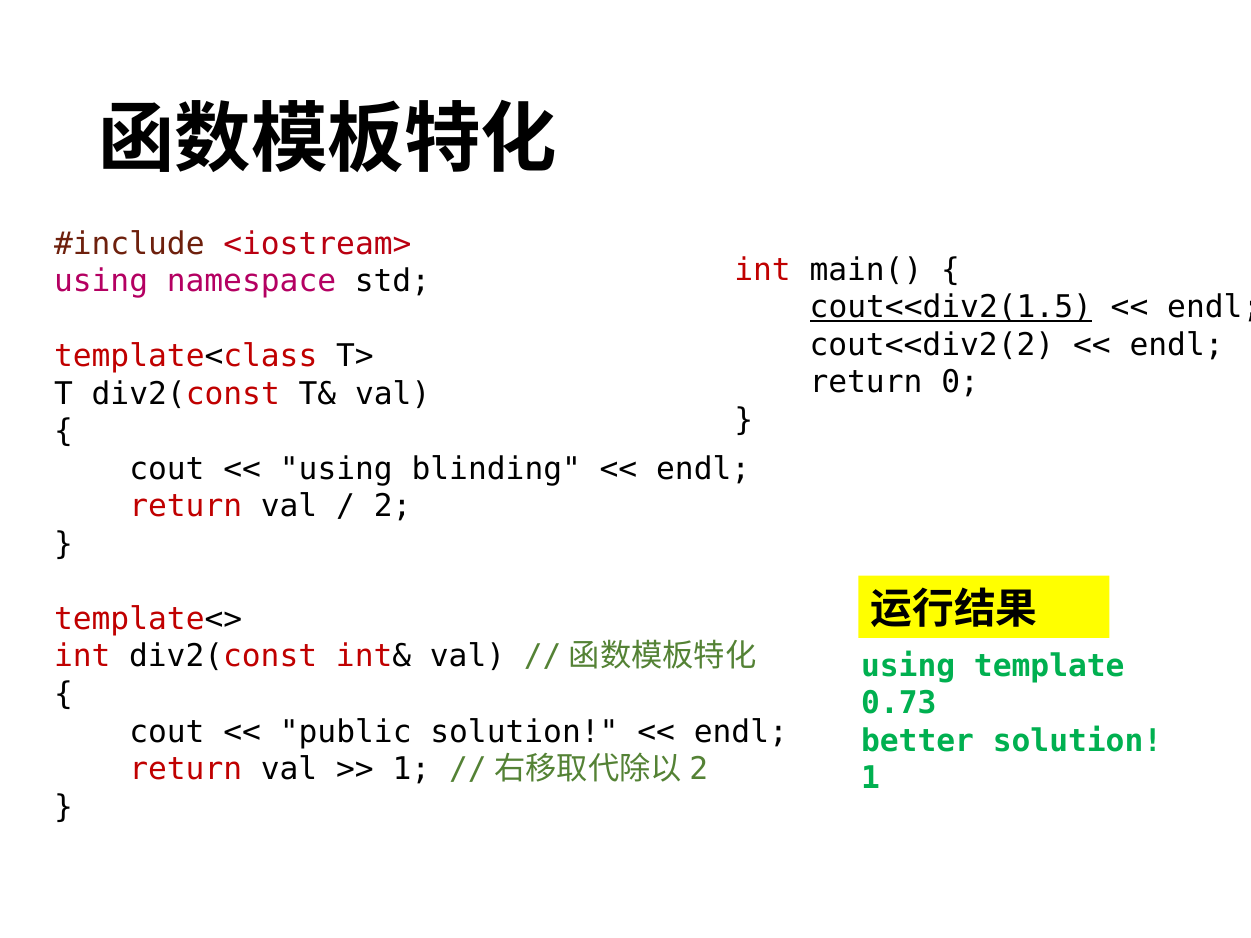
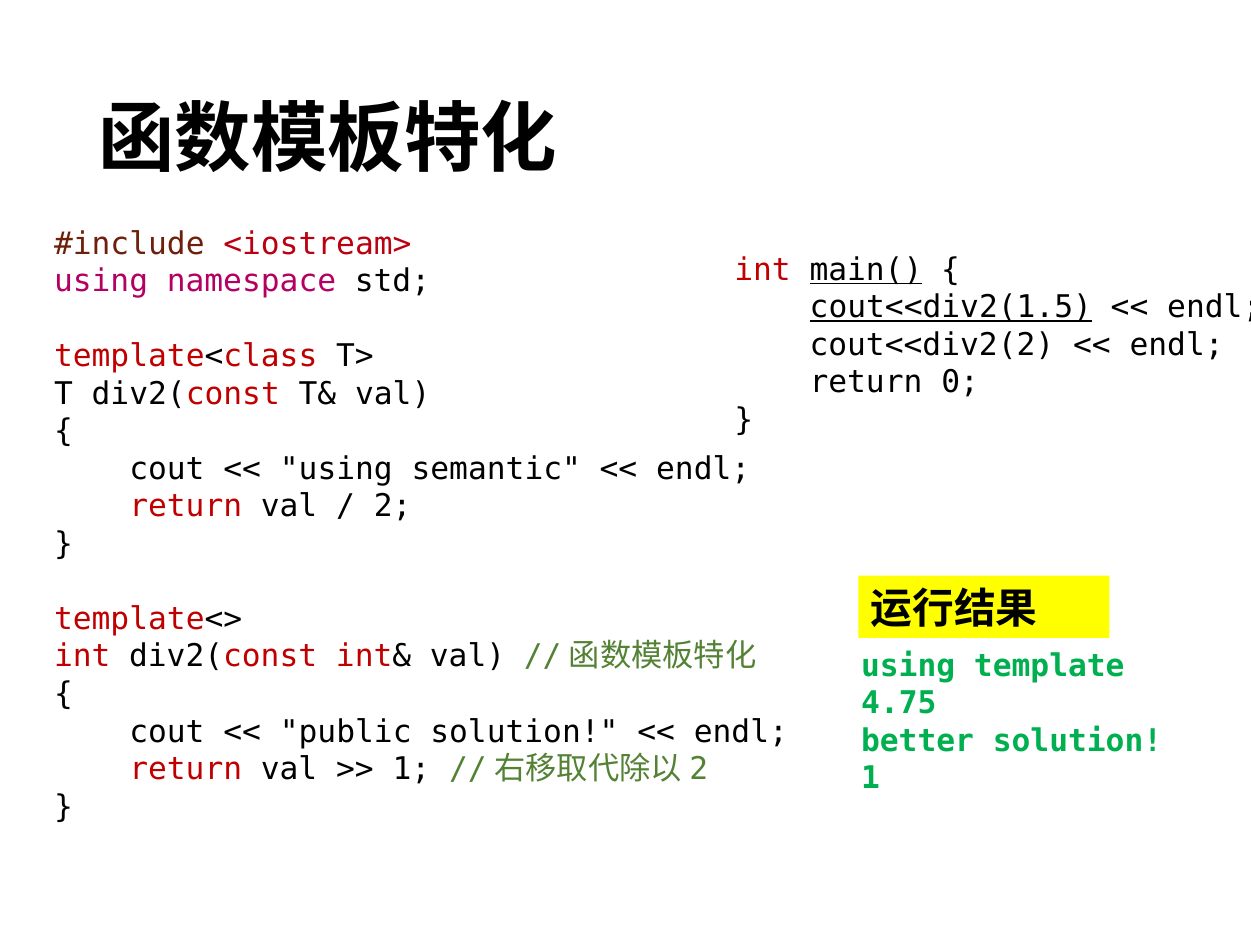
main( underline: none -> present (866, 270)
blinding: blinding -> semantic (496, 469)
0.73: 0.73 -> 4.75 (899, 704)
